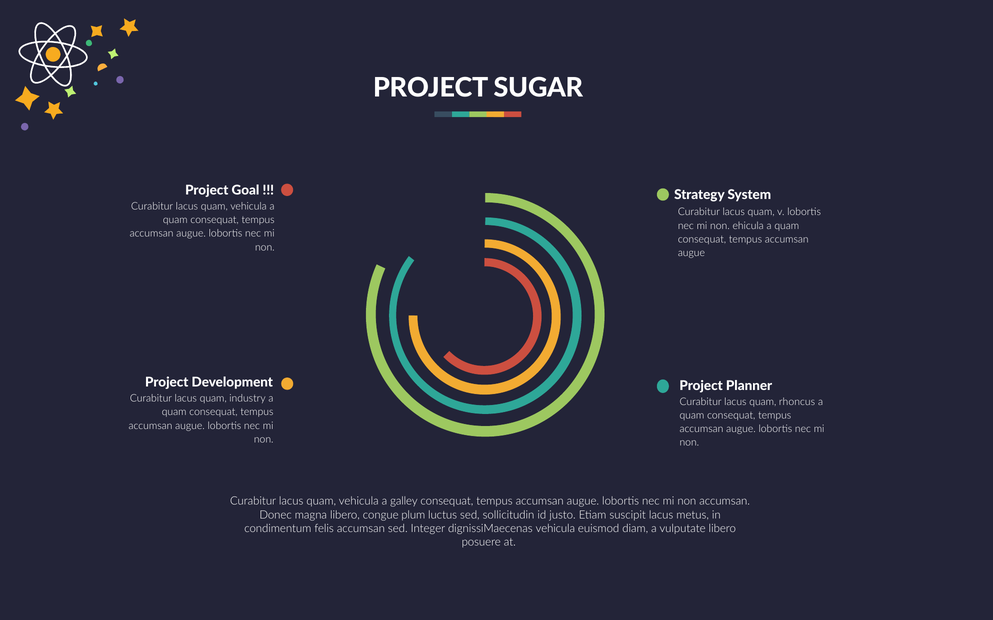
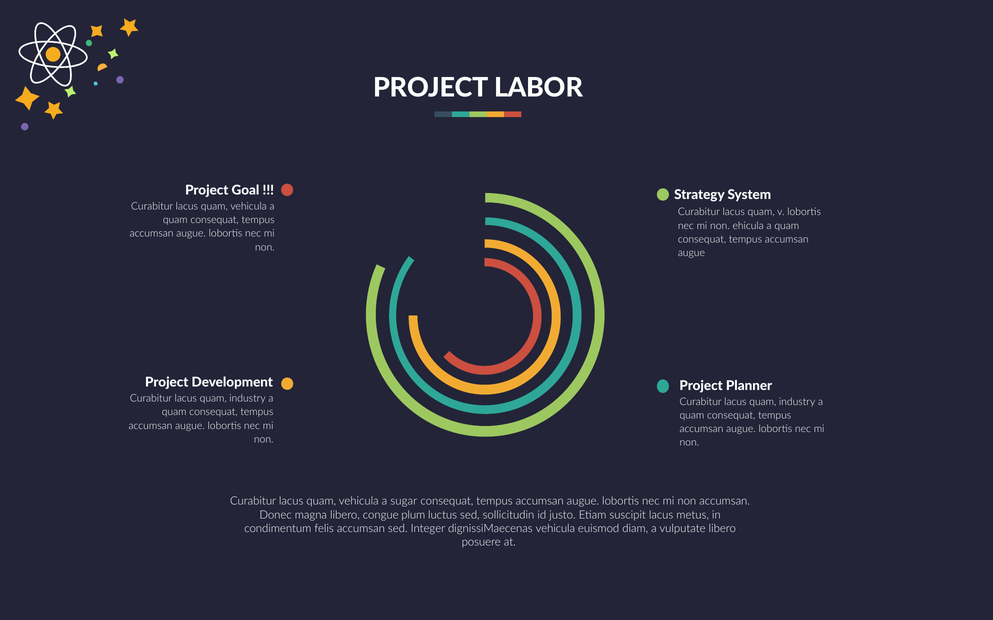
SUGAR: SUGAR -> LABOR (539, 88)
rhoncus: rhoncus -> industry (797, 402)
galley: galley -> sugar (404, 502)
